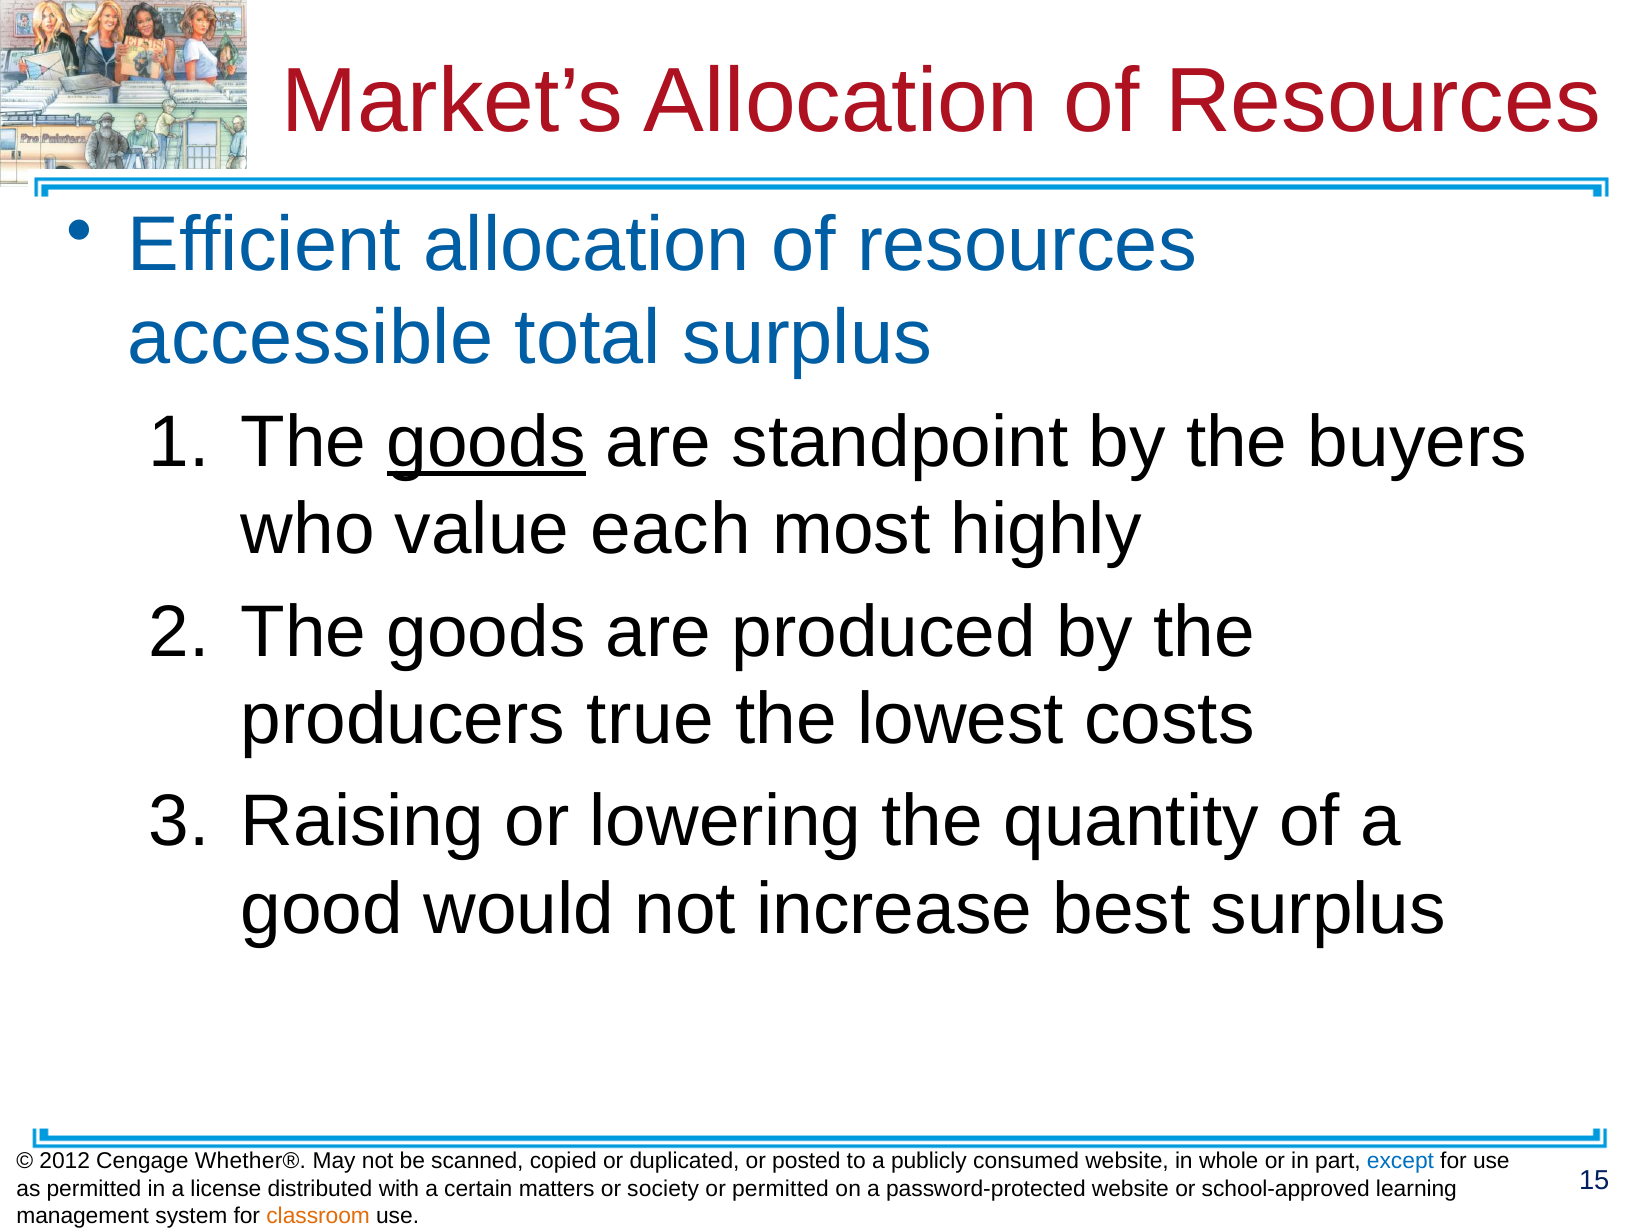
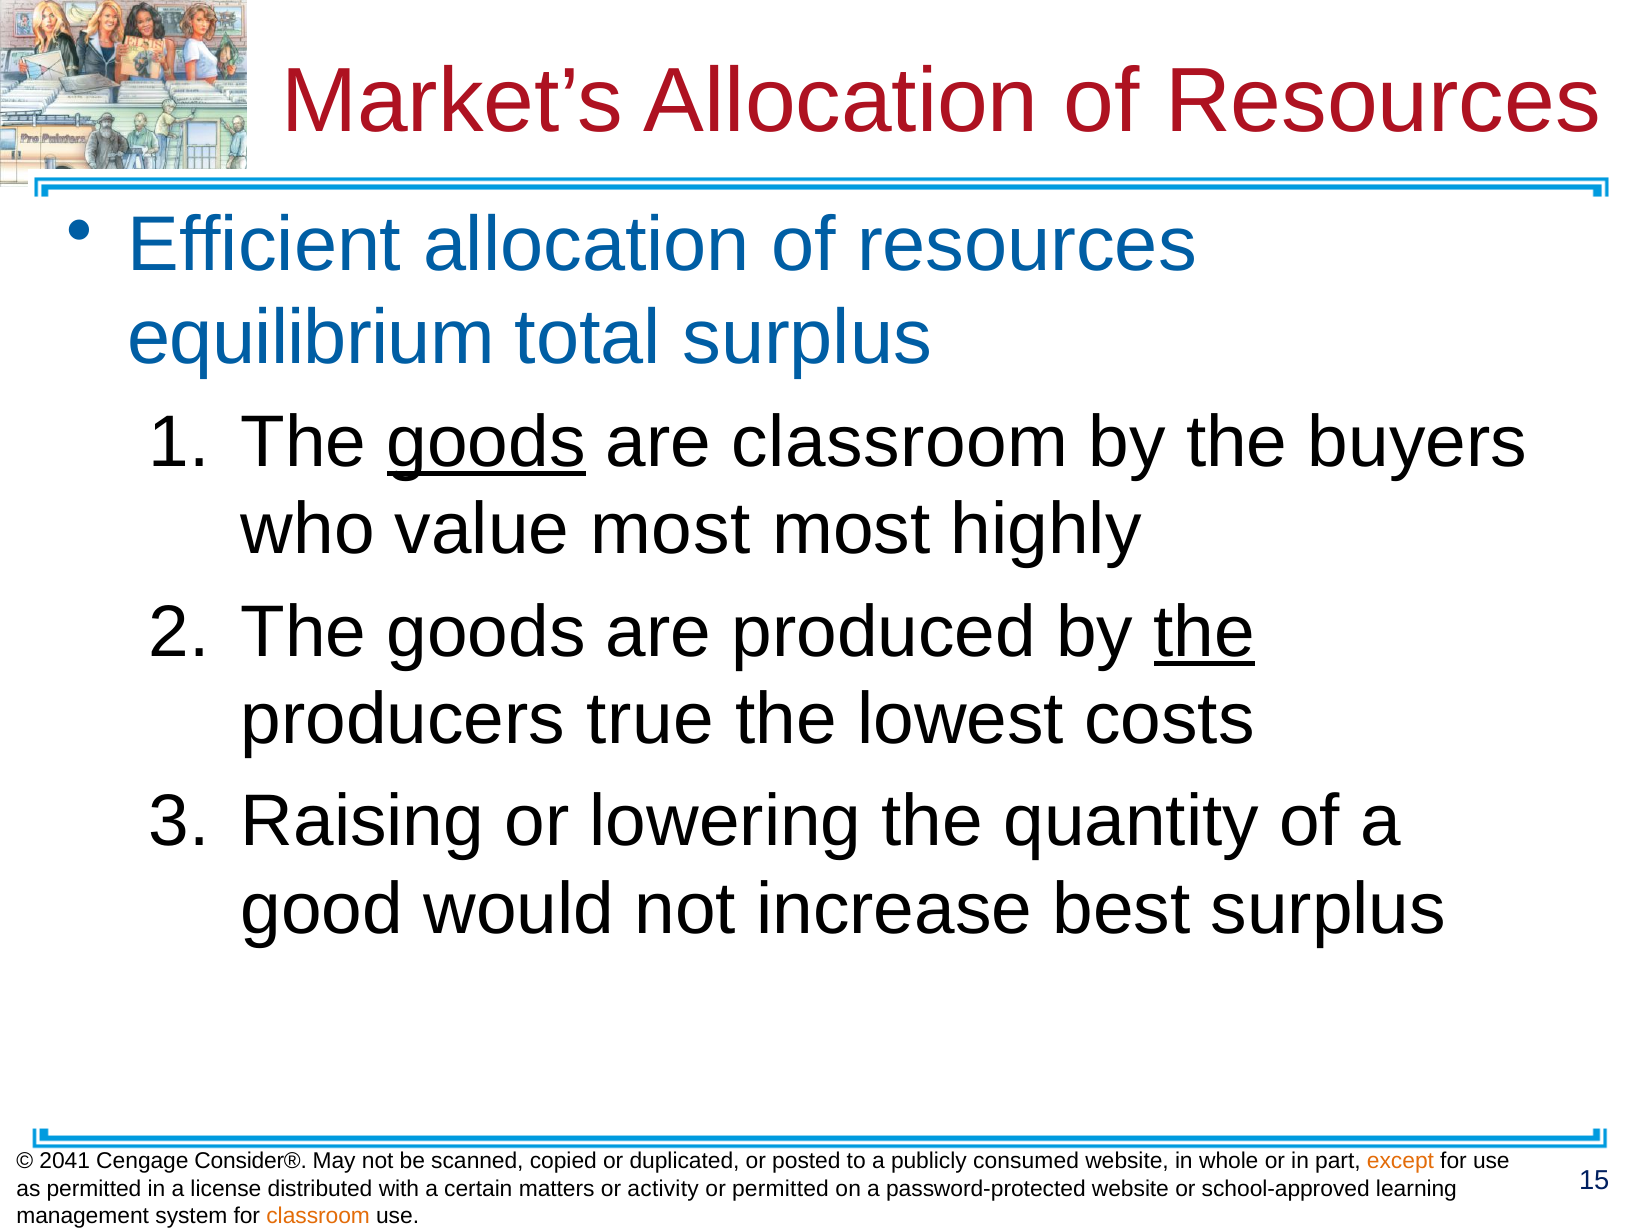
accessible: accessible -> equilibrium (311, 337)
are standpoint: standpoint -> classroom (900, 442)
value each: each -> most (670, 530)
the underline: none -> present (1204, 632)
2012: 2012 -> 2041 (65, 1161)
Whether®: Whether® -> Consider® (251, 1161)
except colour: blue -> orange (1400, 1161)
society: society -> activity (663, 1188)
